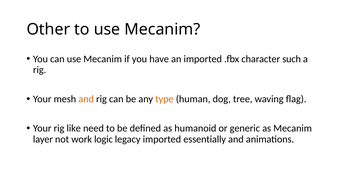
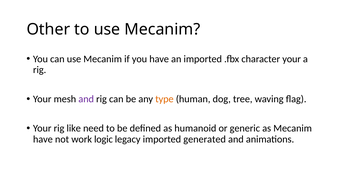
character such: such -> your (292, 59)
and colour: orange -> purple (86, 99)
layer: layer -> have (43, 139)
essentially: essentially -> generated (205, 139)
